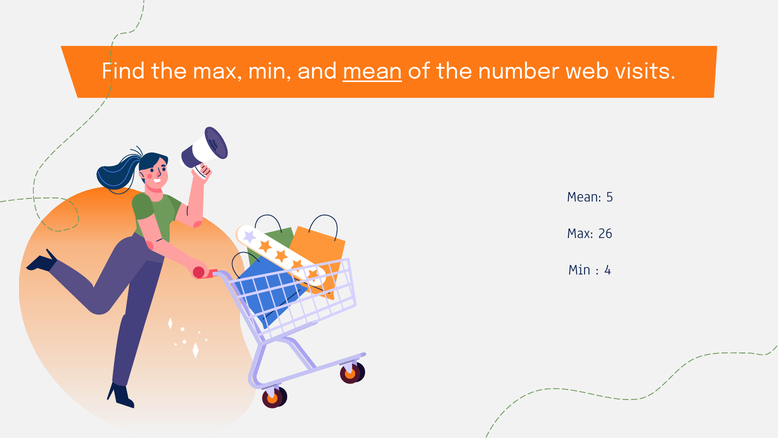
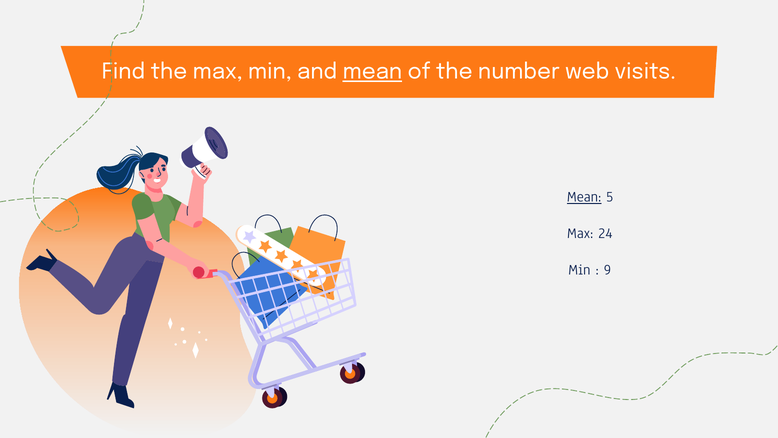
Mean underline: none -> present (584, 197)
26: 26 -> 24 (605, 233)
4: 4 -> 9 (608, 269)
